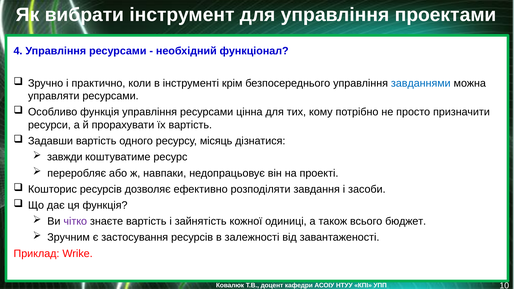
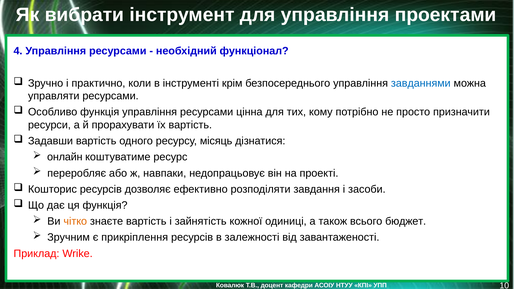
завжди: завжди -> онлайн (65, 157)
чітко colour: purple -> orange (75, 221)
застосування: застосування -> прикріплення (135, 238)
